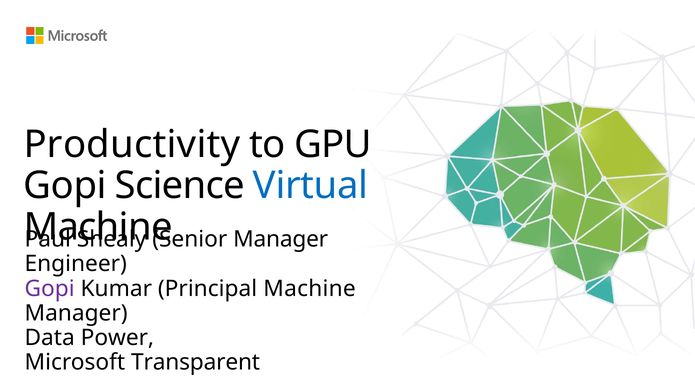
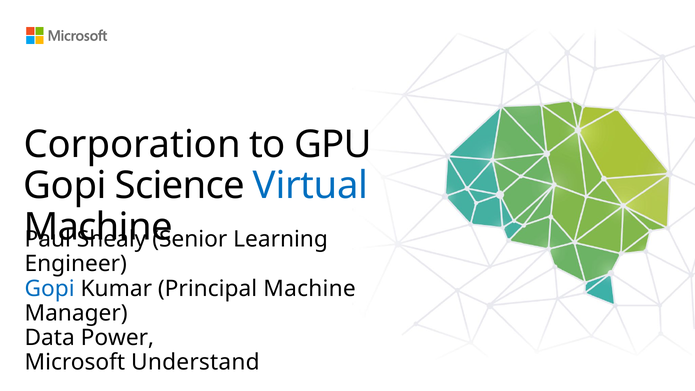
Productivity: Productivity -> Corporation (132, 144)
Senior Manager: Manager -> Learning (281, 239)
Gopi colour: purple -> blue (50, 288)
Transparent: Transparent -> Understand (195, 362)
